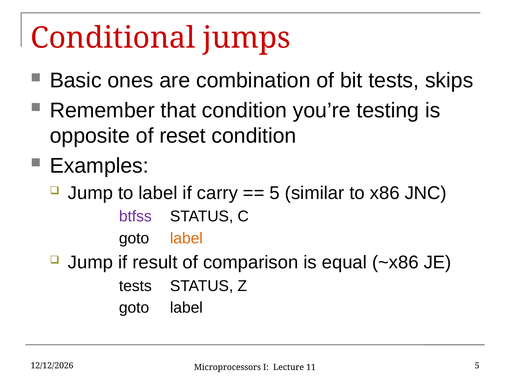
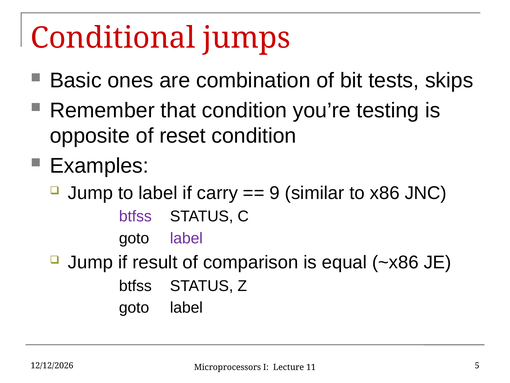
5: 5 -> 9 (275, 193)
label colour: orange -> purple (186, 238)
tests: tests -> btfss (135, 285)
